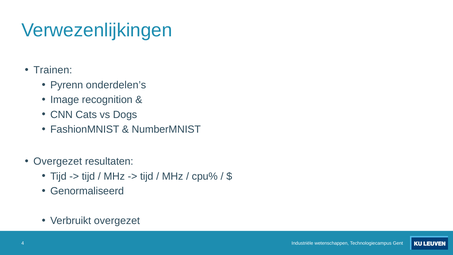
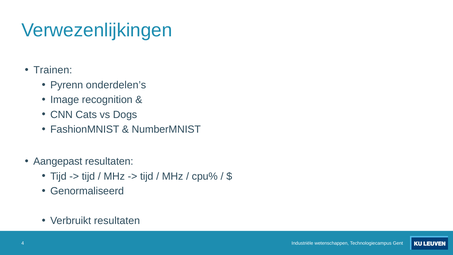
Overgezet: Overgezet -> Aangepast (58, 161)
Verbruikt overgezet: overgezet -> resultaten (117, 221)
